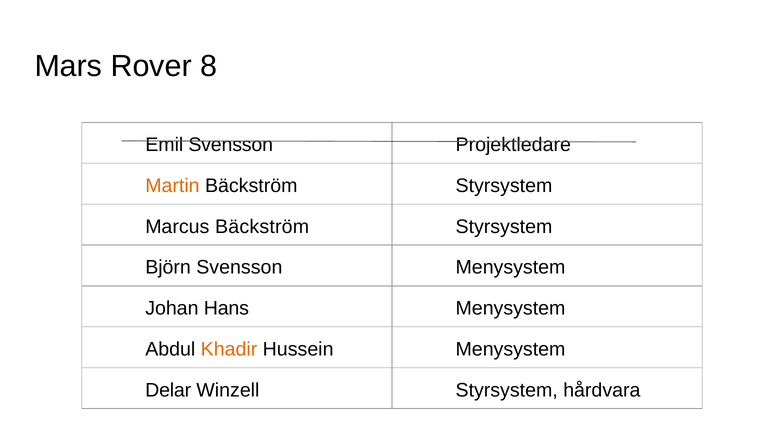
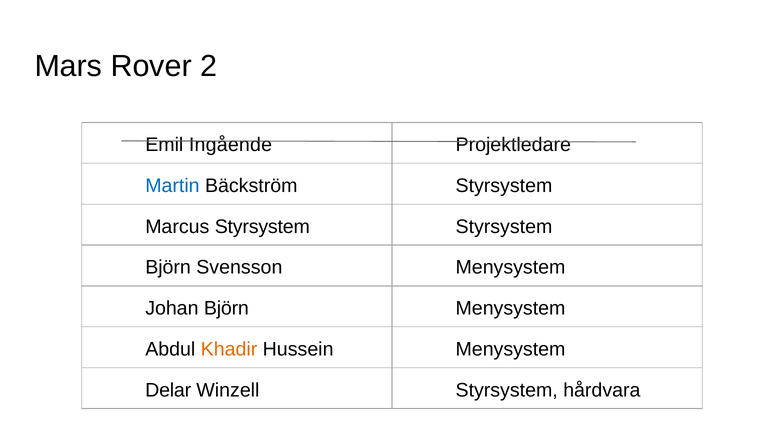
8: 8 -> 2 (209, 66)
Emil Svensson: Svensson -> Ingående (231, 145)
Martin colour: orange -> blue (172, 186)
Marcus Bäckström: Bäckström -> Styrsystem (262, 227)
Johan Hans: Hans -> Björn (226, 308)
